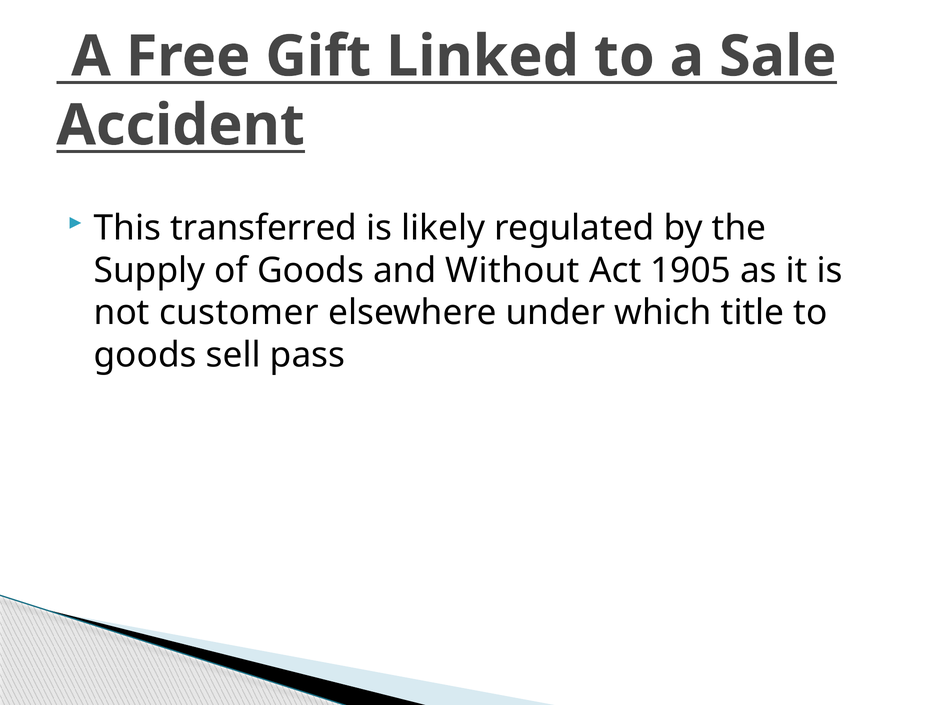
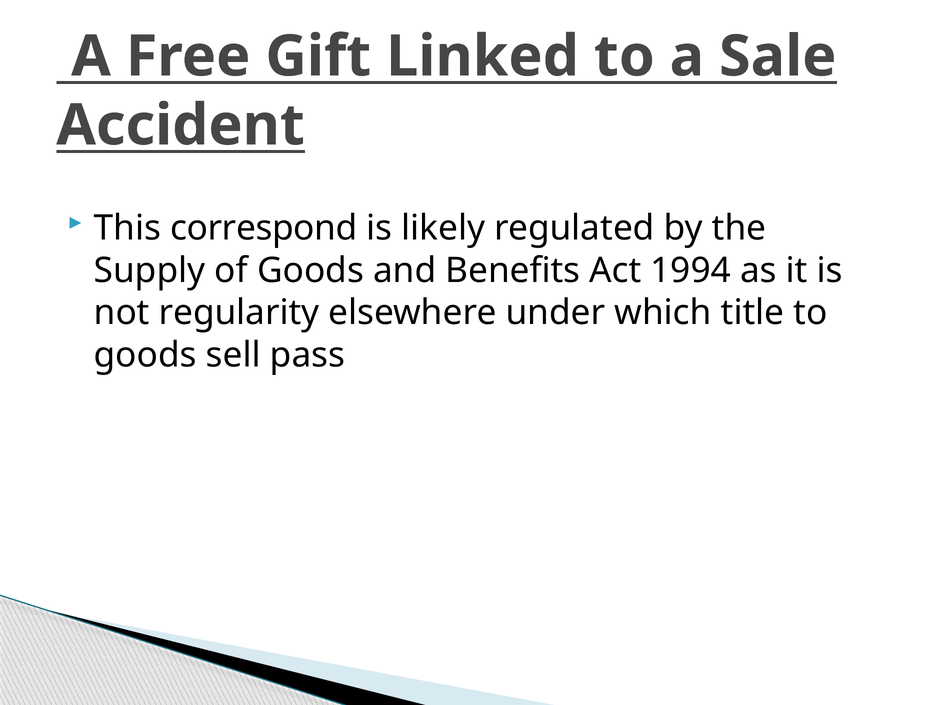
transferred: transferred -> correspond (264, 228)
Without: Without -> Benefits (513, 270)
1905: 1905 -> 1994 (691, 270)
customer: customer -> regularity (239, 313)
